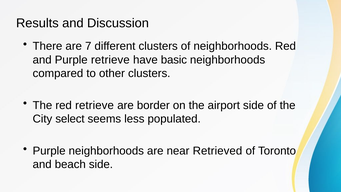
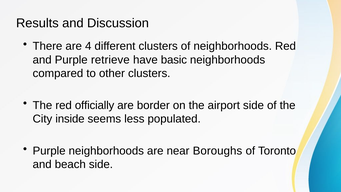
7: 7 -> 4 (88, 46)
red retrieve: retrieve -> officially (95, 105)
select: select -> inside (70, 119)
Retrieved: Retrieved -> Boroughs (217, 151)
